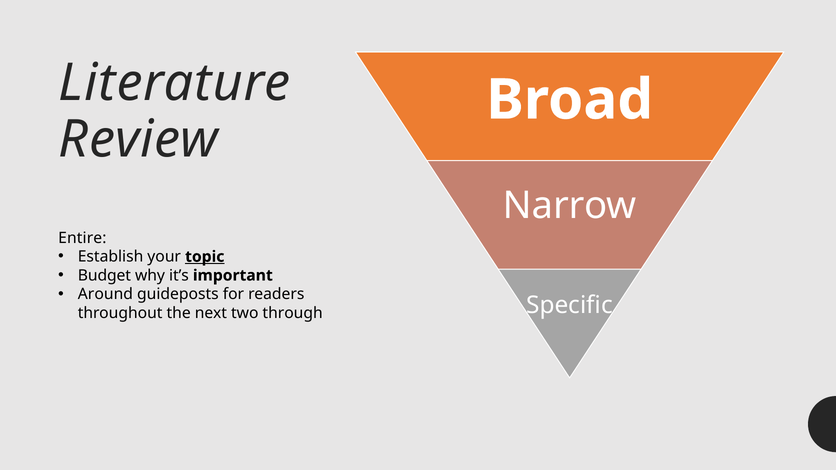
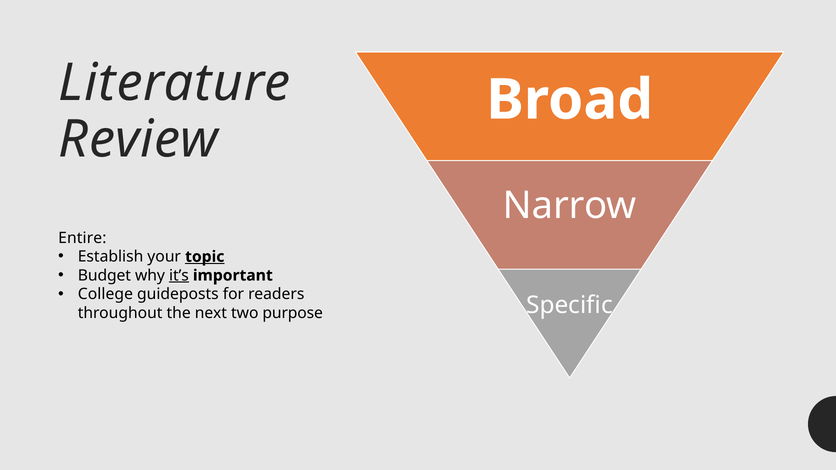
it’s underline: none -> present (179, 276)
Around: Around -> College (105, 294)
through: through -> purpose (293, 313)
